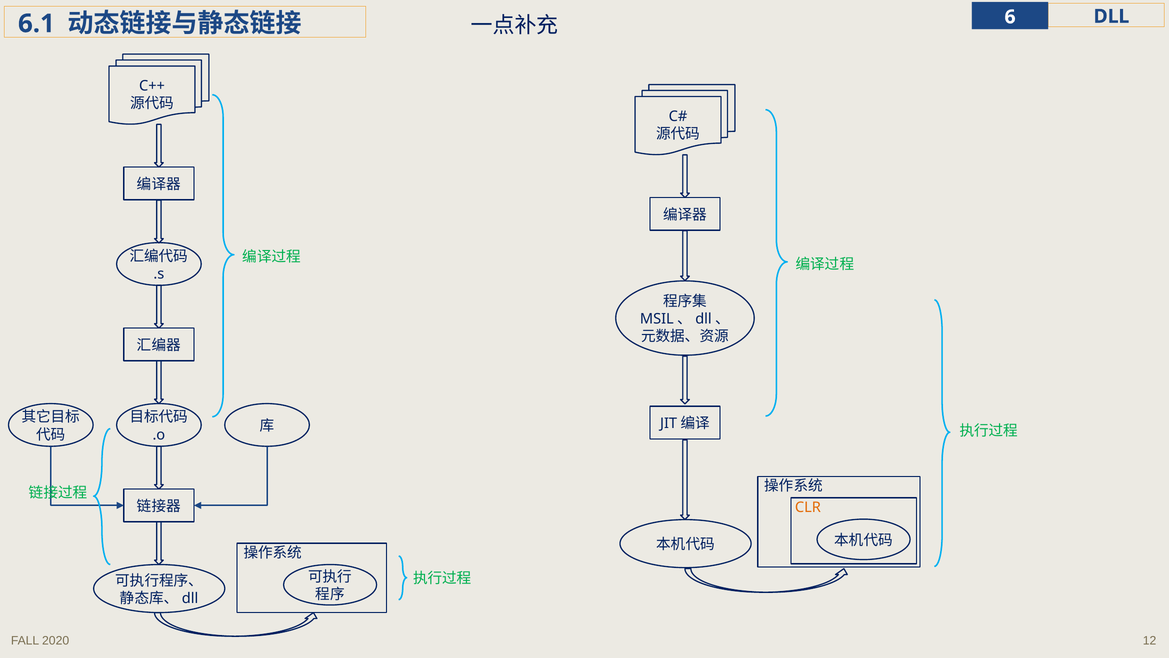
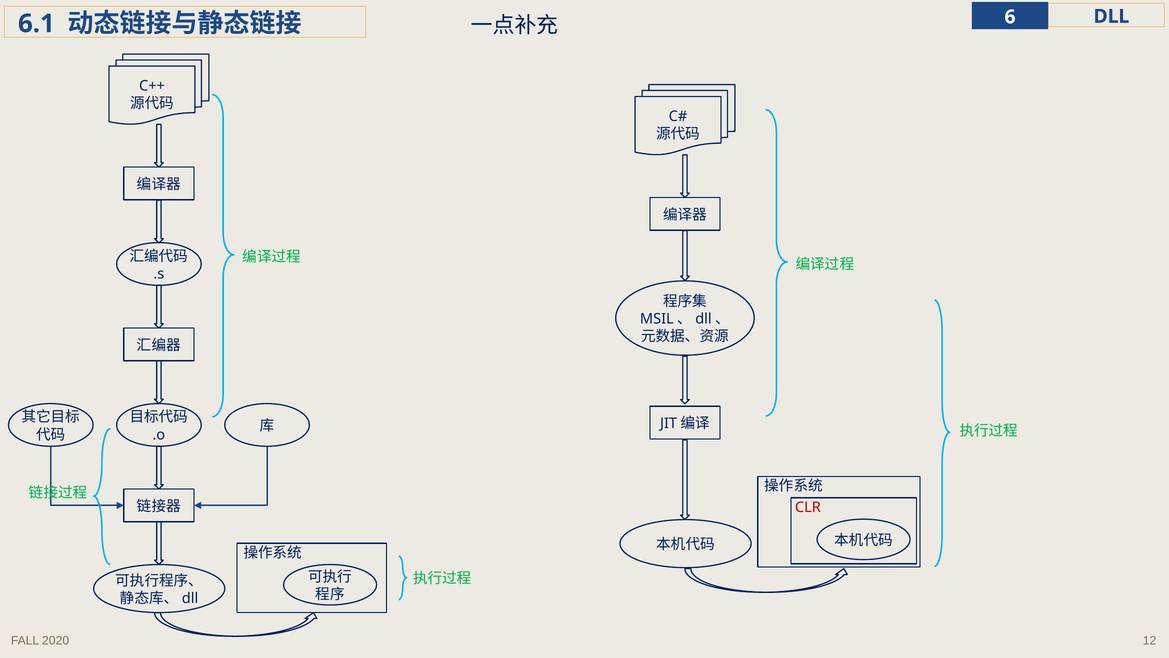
CLR colour: orange -> red (808, 507)
